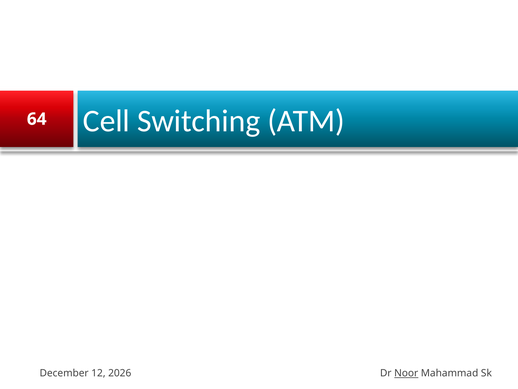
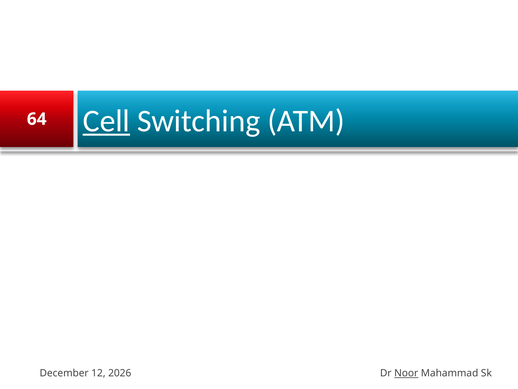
Cell underline: none -> present (106, 121)
